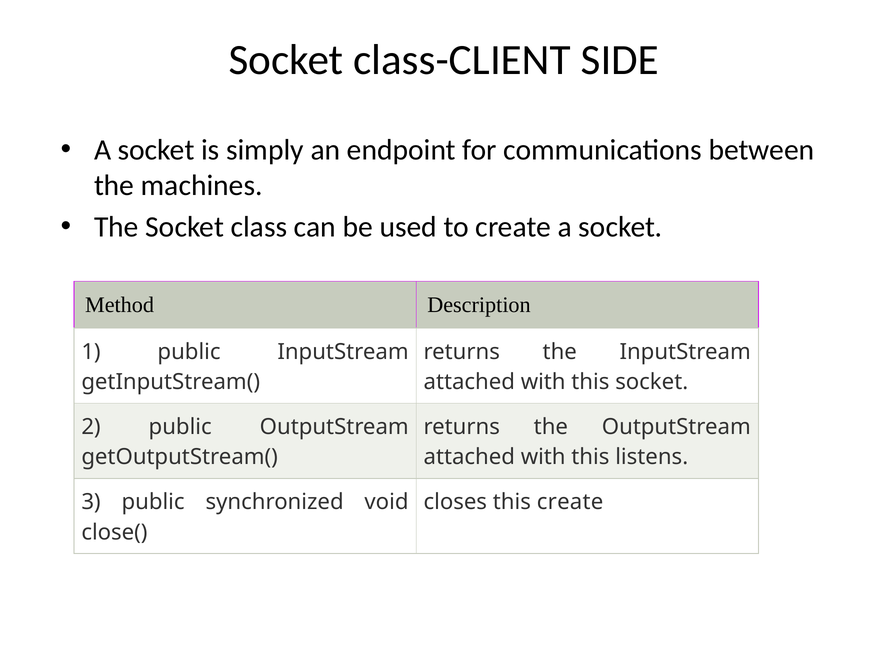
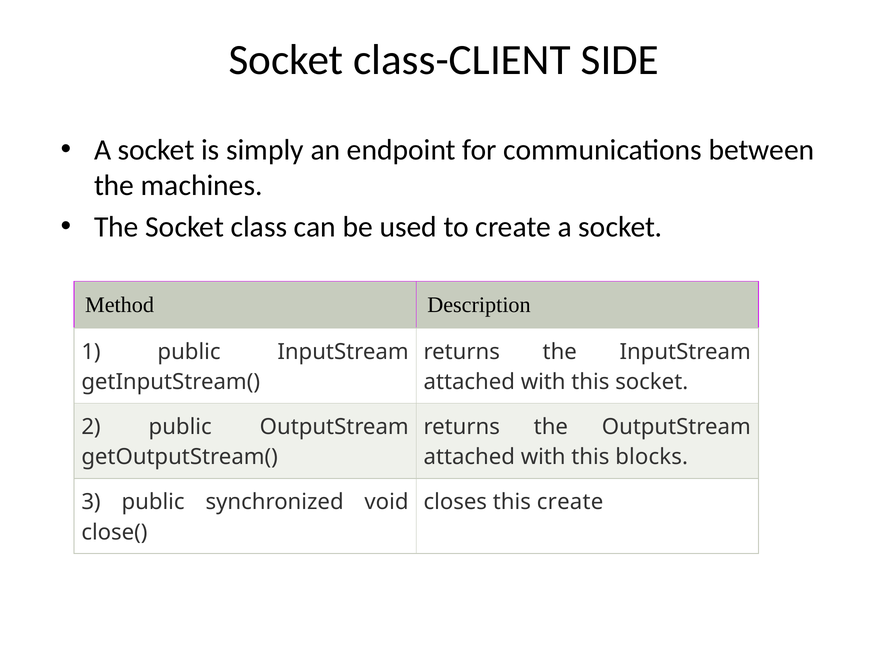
listens: listens -> blocks (652, 457)
